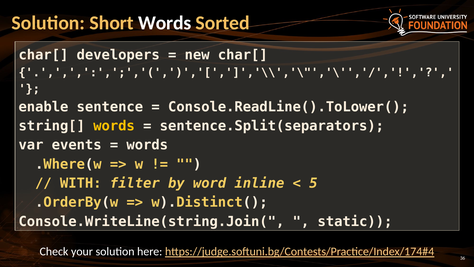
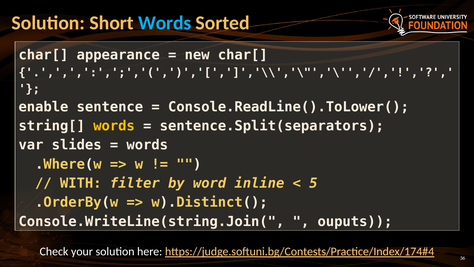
Words colour: white -> light blue (165, 23)
developers: developers -> appearance (118, 55)
events: events -> slides (77, 145)
static: static -> ouputs (355, 221)
